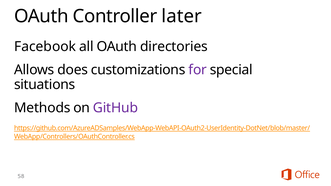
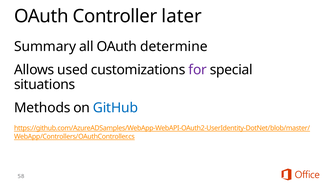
Facebook: Facebook -> Summary (45, 47)
directories: directories -> determine (174, 47)
does: does -> used (73, 70)
GitHub colour: purple -> blue (115, 108)
